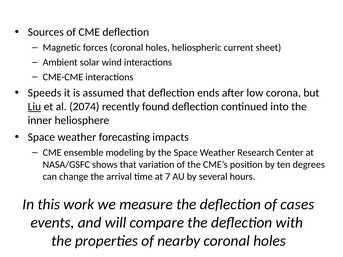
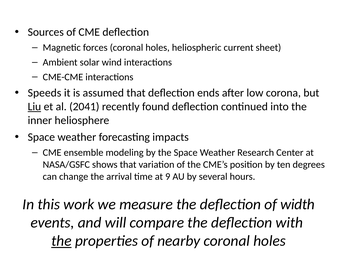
2074: 2074 -> 2041 (84, 107)
7: 7 -> 9 (168, 177)
cases: cases -> width (298, 205)
the underline: none -> present (61, 241)
